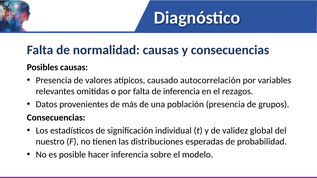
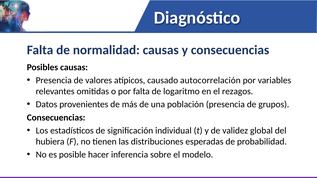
de inferencia: inferencia -> logaritmo (181, 92)
nuestro: nuestro -> hubiera (50, 142)
